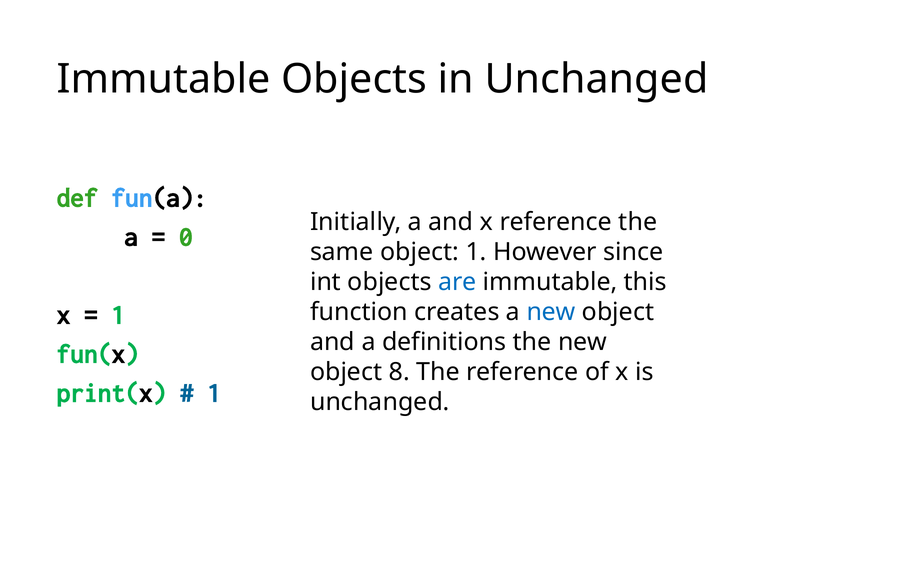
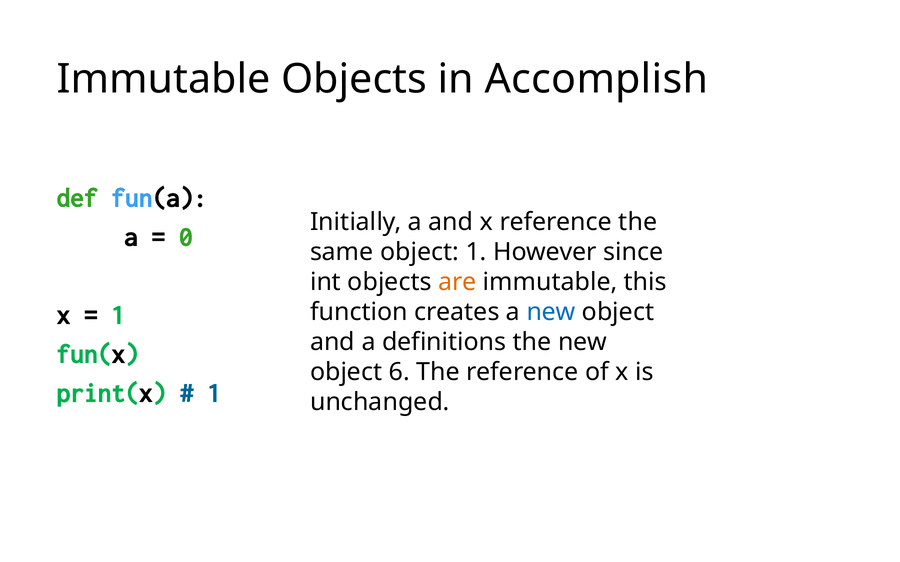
in Unchanged: Unchanged -> Accomplish (596, 79)
are colour: blue -> orange (457, 282)
8: 8 -> 6 (399, 372)
